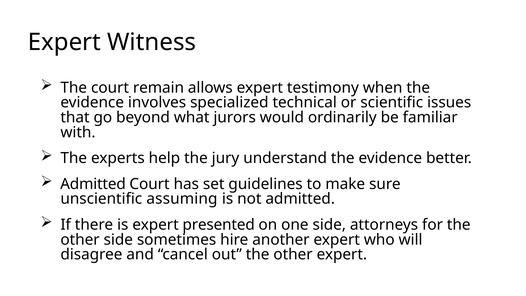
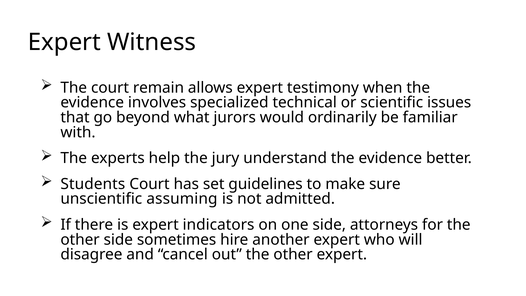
Admitted: Admitted -> Students (93, 184)
presented: presented -> indicators (219, 225)
